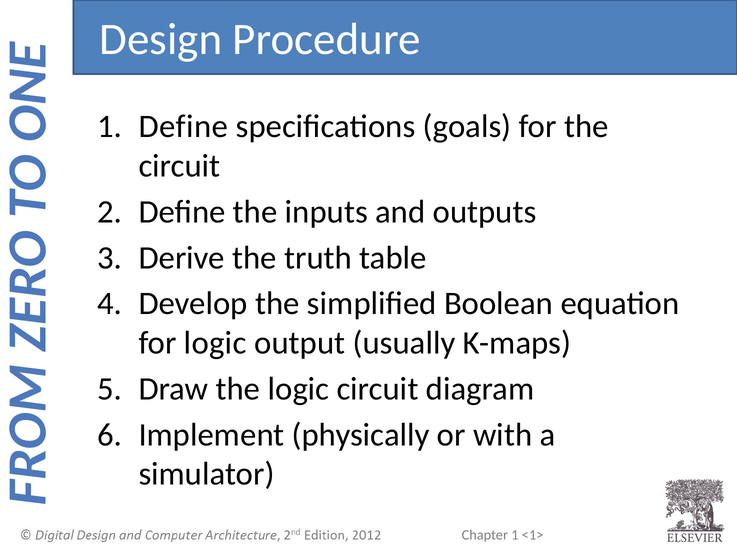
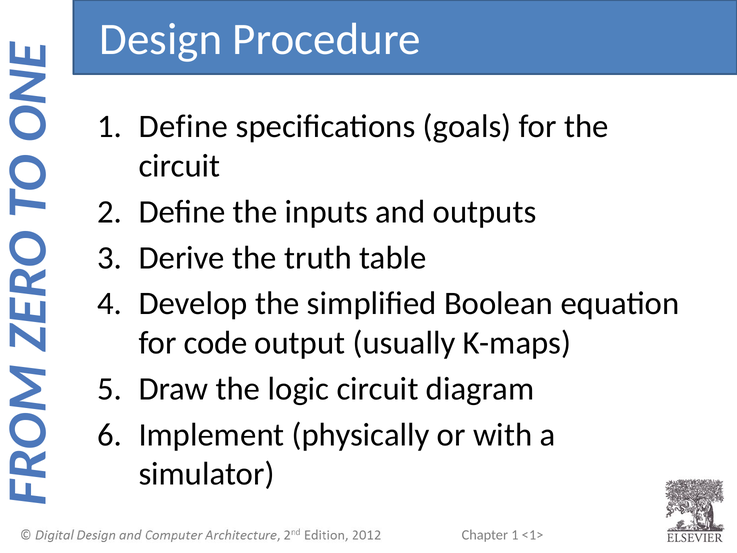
for logic: logic -> code (216, 343)
